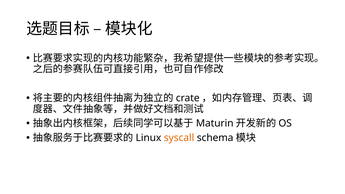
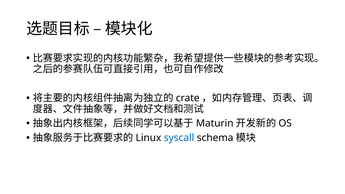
syscall colour: orange -> blue (179, 138)
